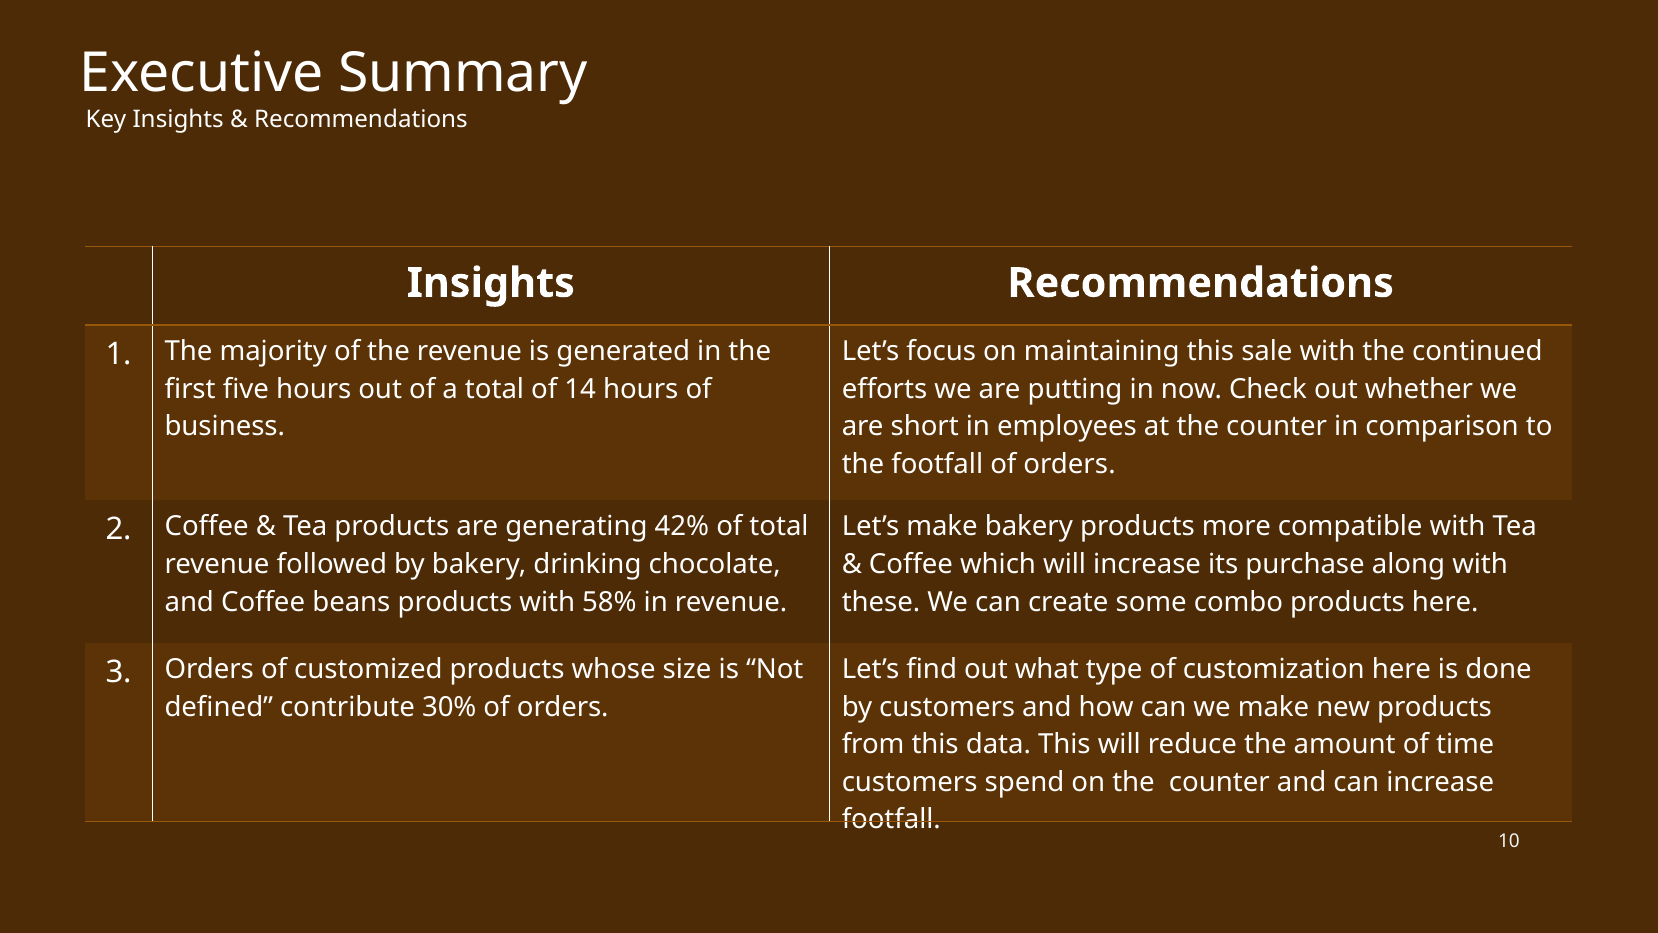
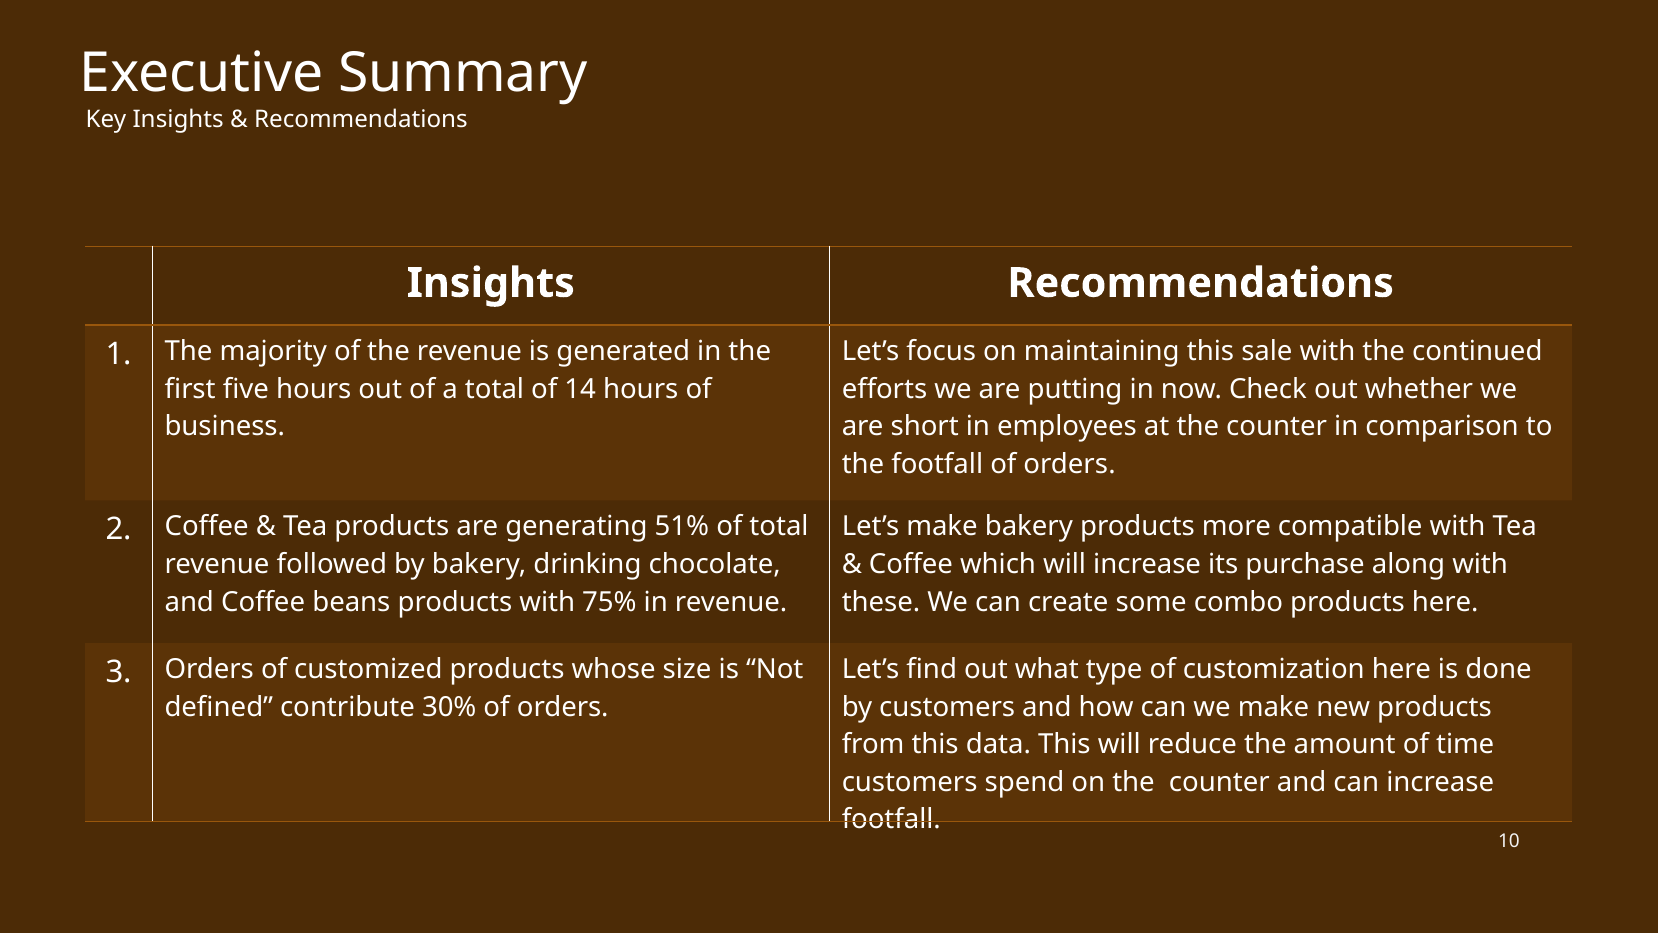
42%: 42% -> 51% (682, 527)
58%: 58% -> 75% (609, 602)
